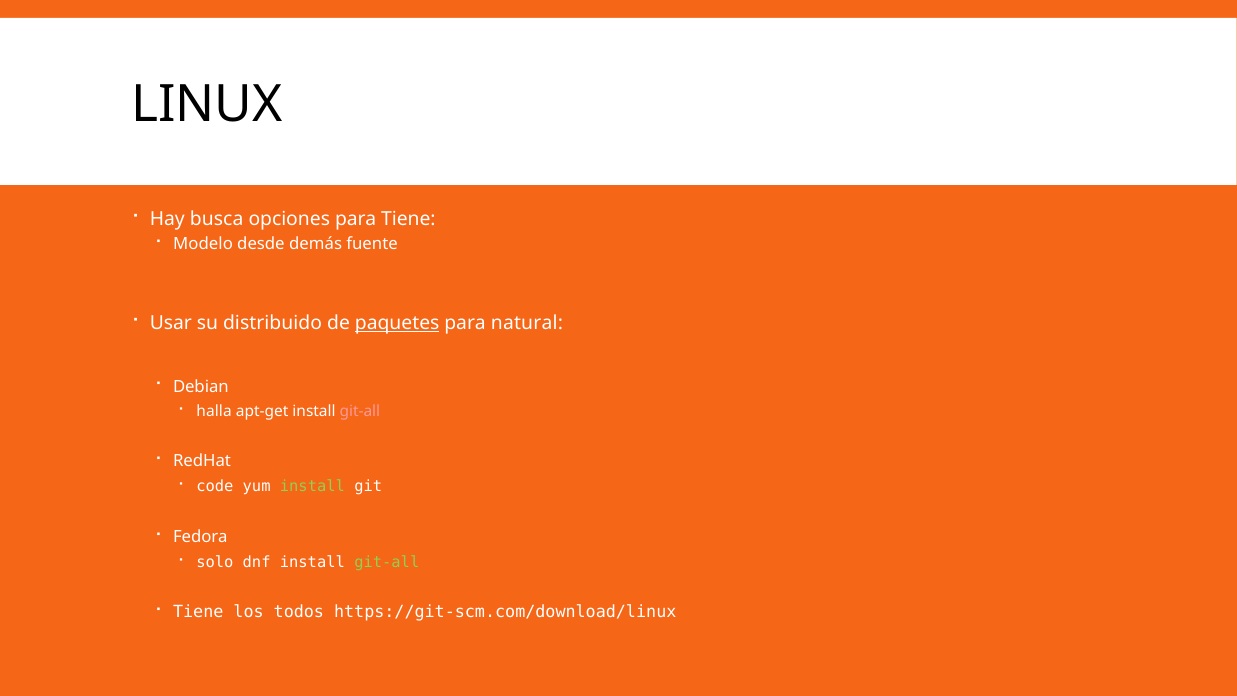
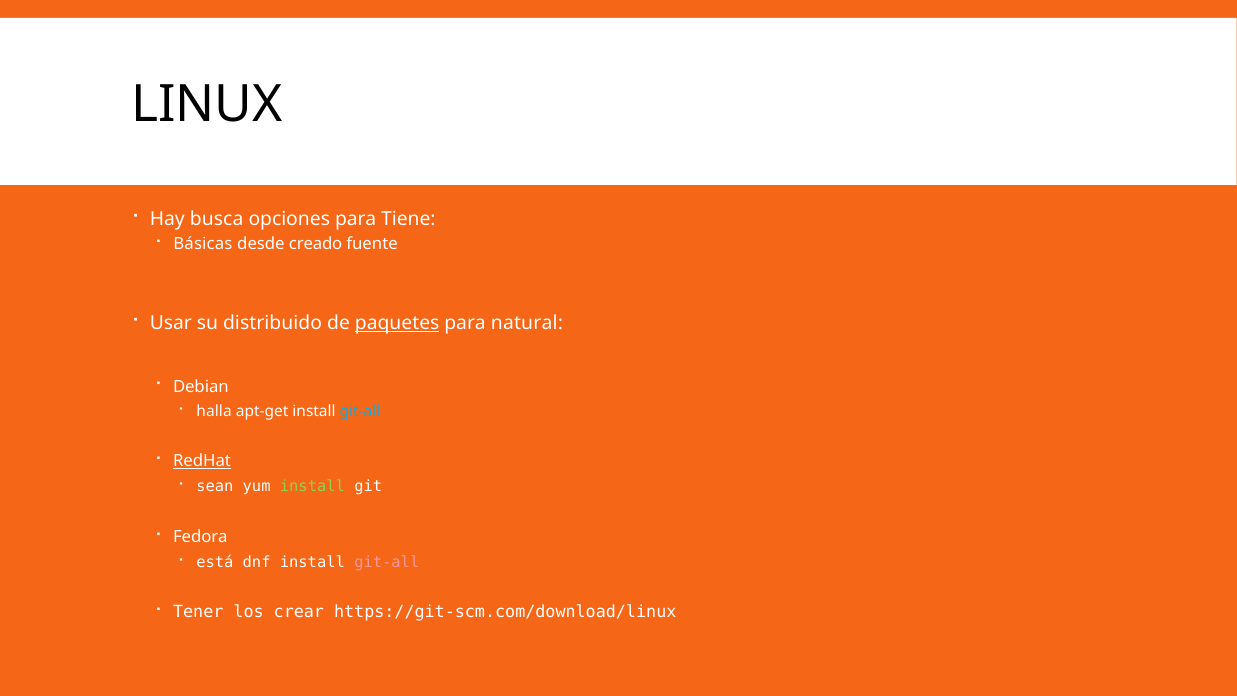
Modelo: Modelo -> Básicas (203, 244)
demás: demás -> creado (316, 244)
git-all colour: pink -> light blue (360, 412)
RedHat underline: none -> present (202, 461)
code: code -> sean (215, 486)
solo: solo -> está (215, 562)
git-all colour: light green -> pink (387, 562)
Tiene: Tiene -> Tener (198, 612)
todos: todos -> crear (299, 612)
